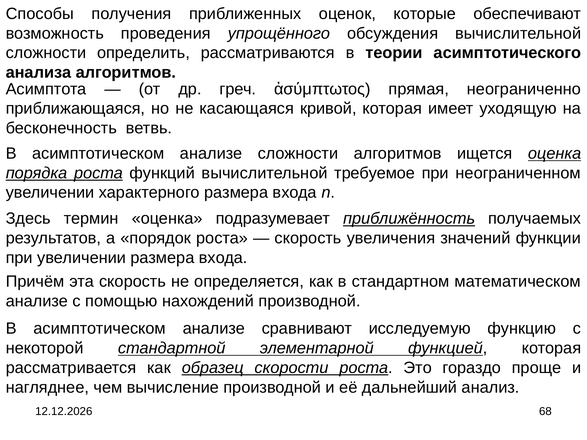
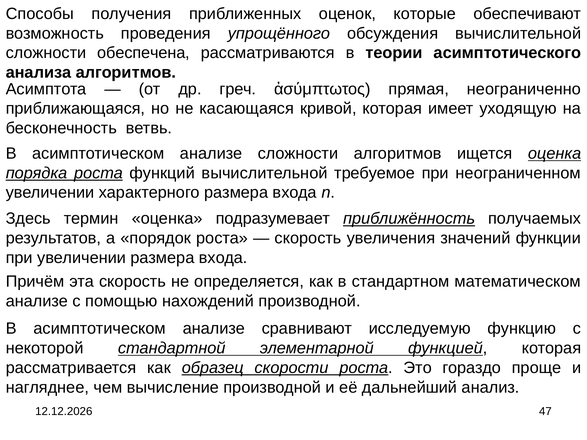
определить: определить -> обеспечена (144, 53)
68: 68 -> 47 (545, 412)
